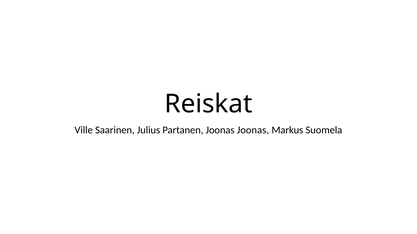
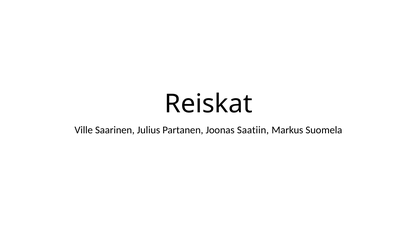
Joonas Joonas: Joonas -> Saatiin (253, 130)
